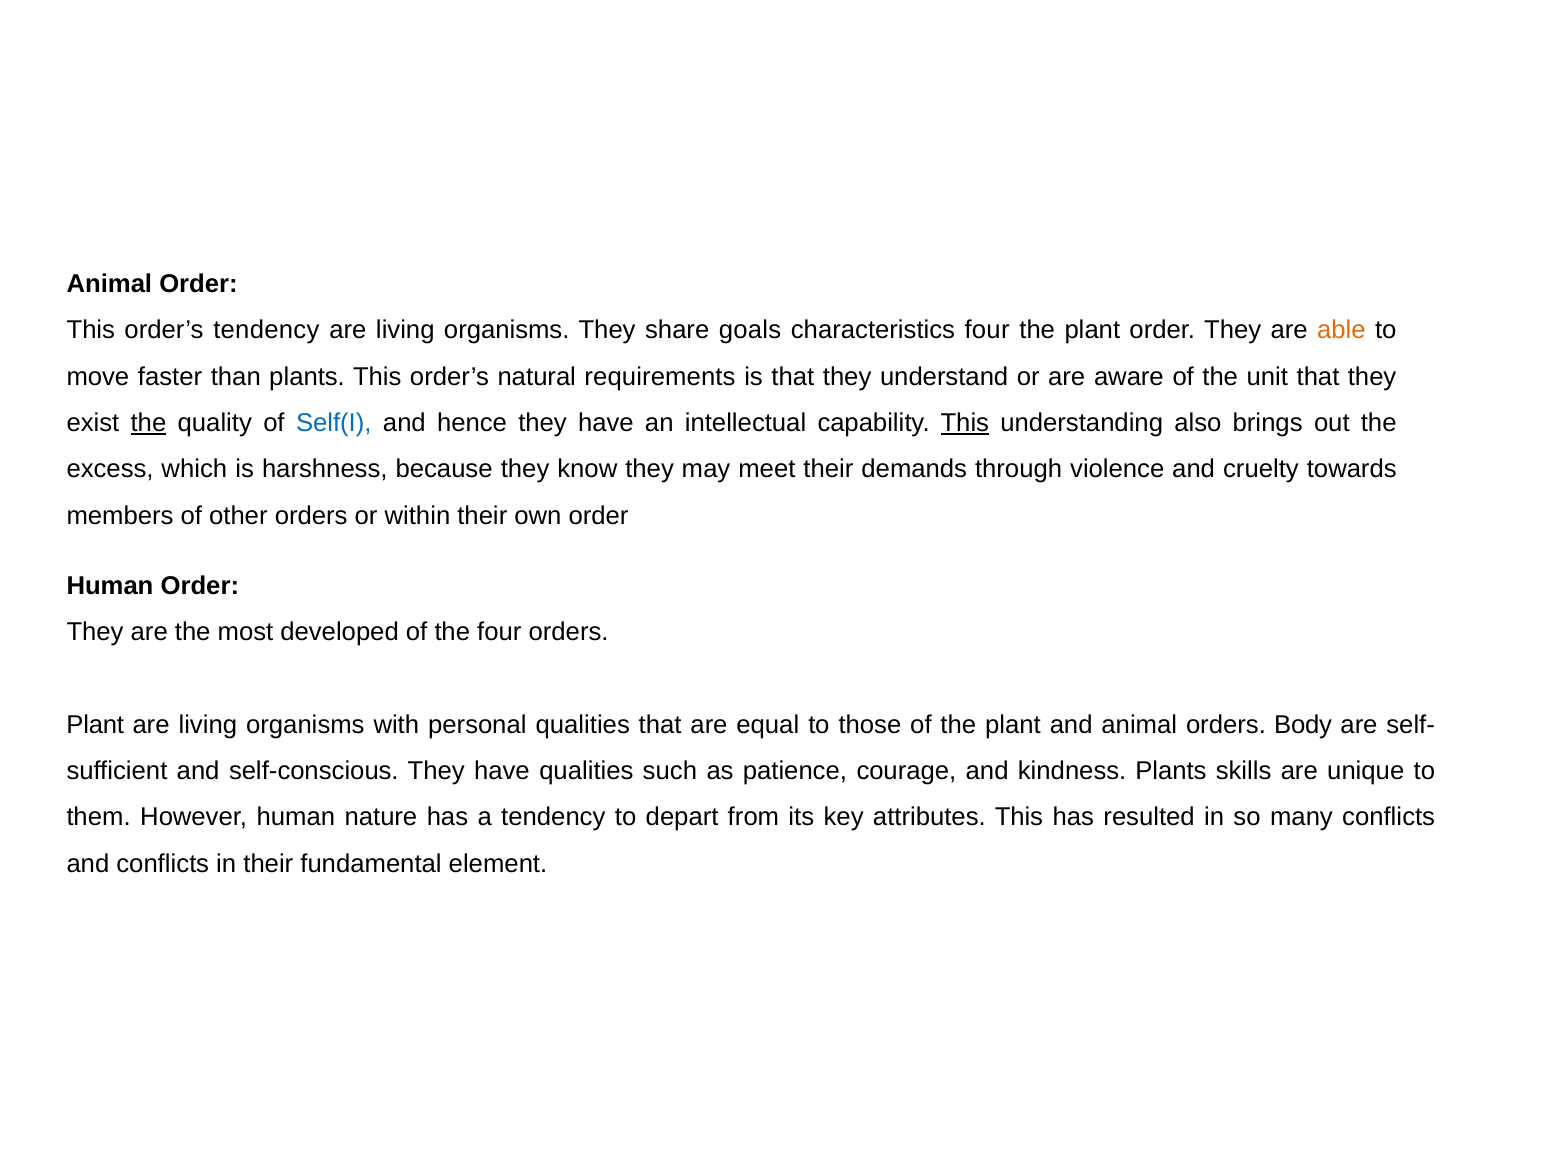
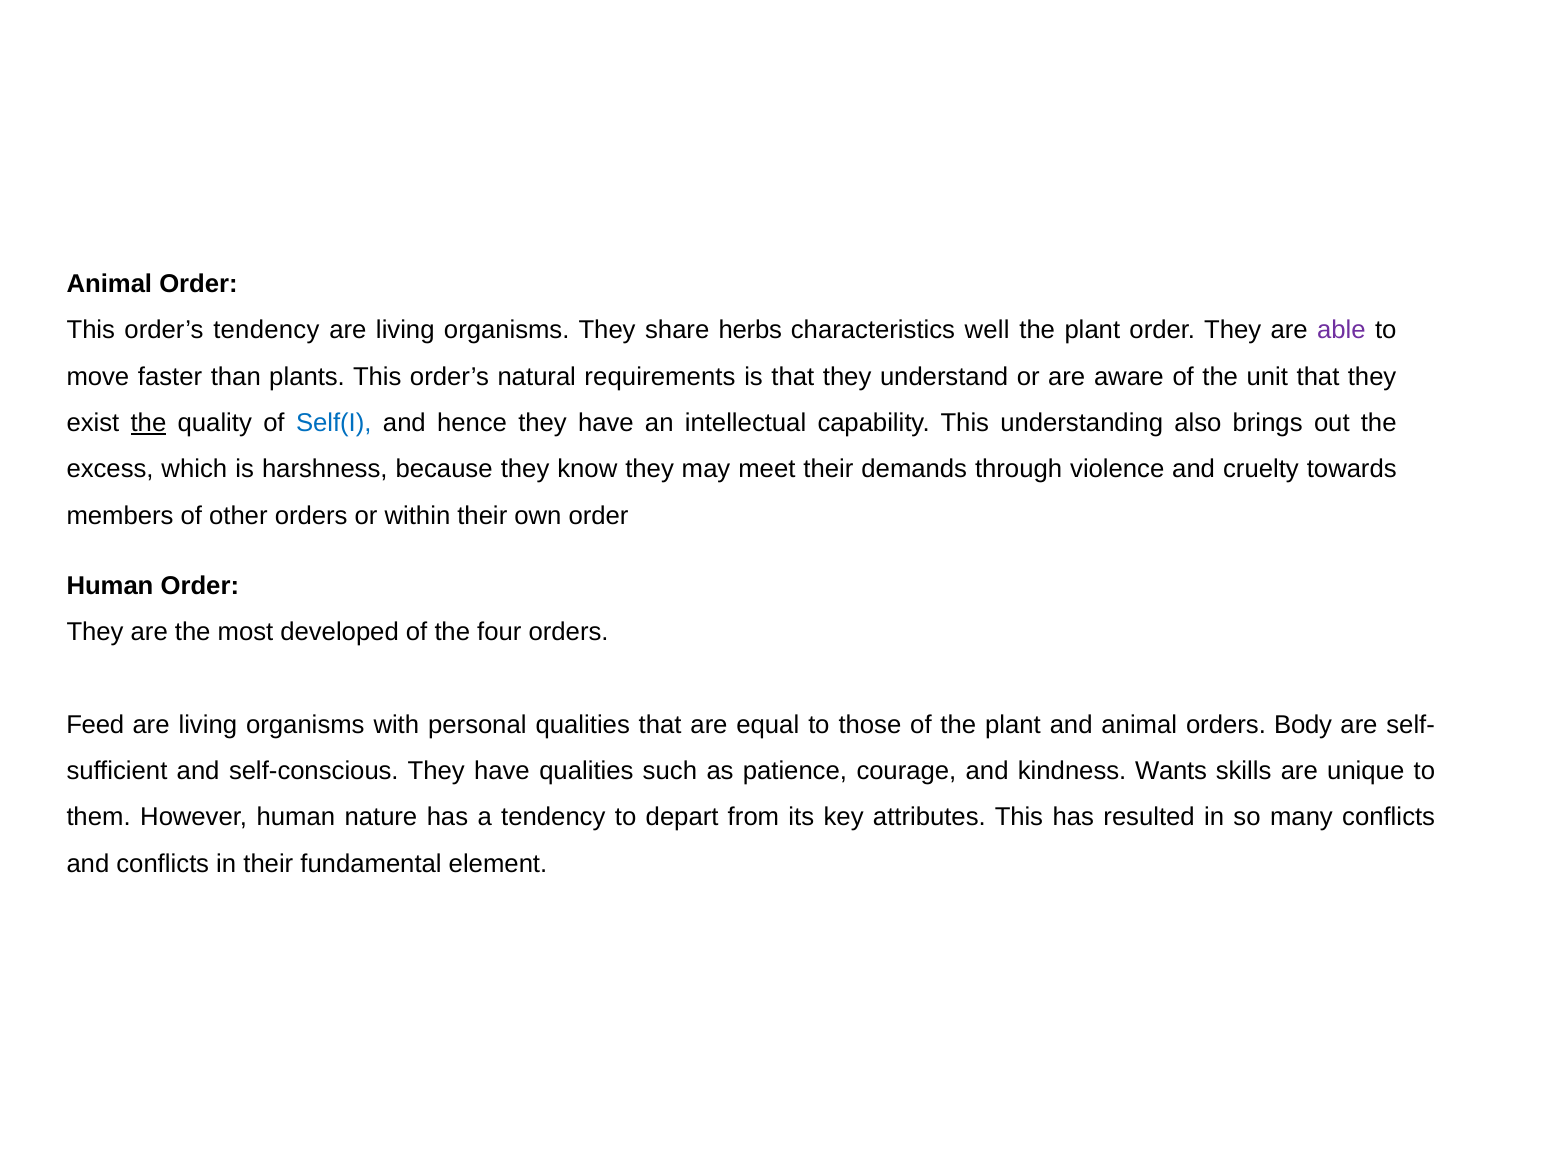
goals: goals -> herbs (750, 330)
characteristics four: four -> well (987, 330)
able colour: orange -> purple (1341, 330)
This underline: present -> none (965, 423)
Plant: Plant -> Feed (95, 724)
kindness Plants: Plants -> Wants (1171, 771)
